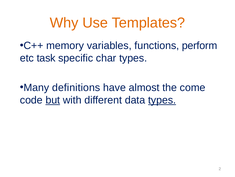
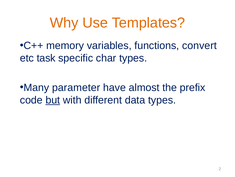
perform: perform -> convert (199, 45)
definitions: definitions -> parameter (76, 87)
come: come -> prefix (193, 87)
types underline: present -> none (162, 100)
